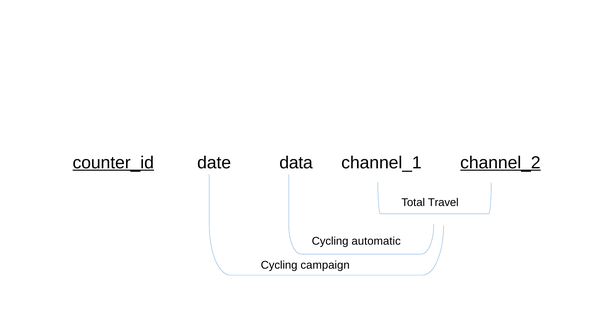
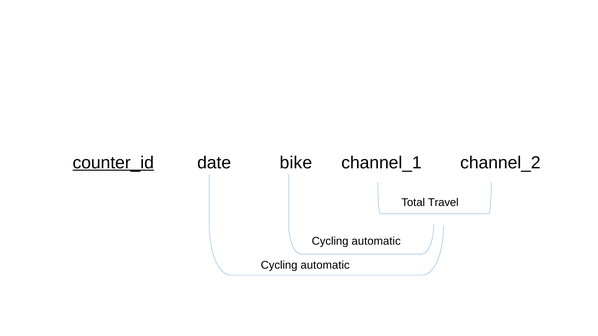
data: data -> bike (296, 163)
channel_2 underline: present -> none (500, 163)
campaign: campaign -> automatic (325, 266)
